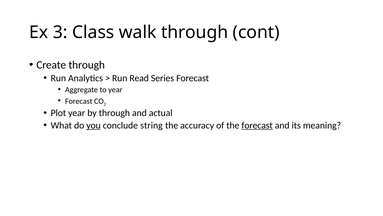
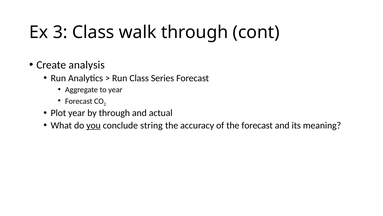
Create through: through -> analysis (87, 65)
Run Read: Read -> Class (139, 78)
forecast underline: present -> none (257, 125)
